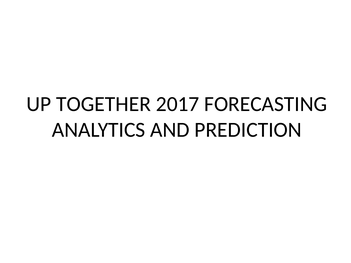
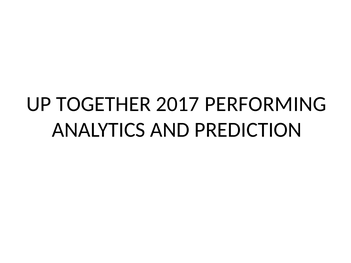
FORECASTING: FORECASTING -> PERFORMING (266, 104)
